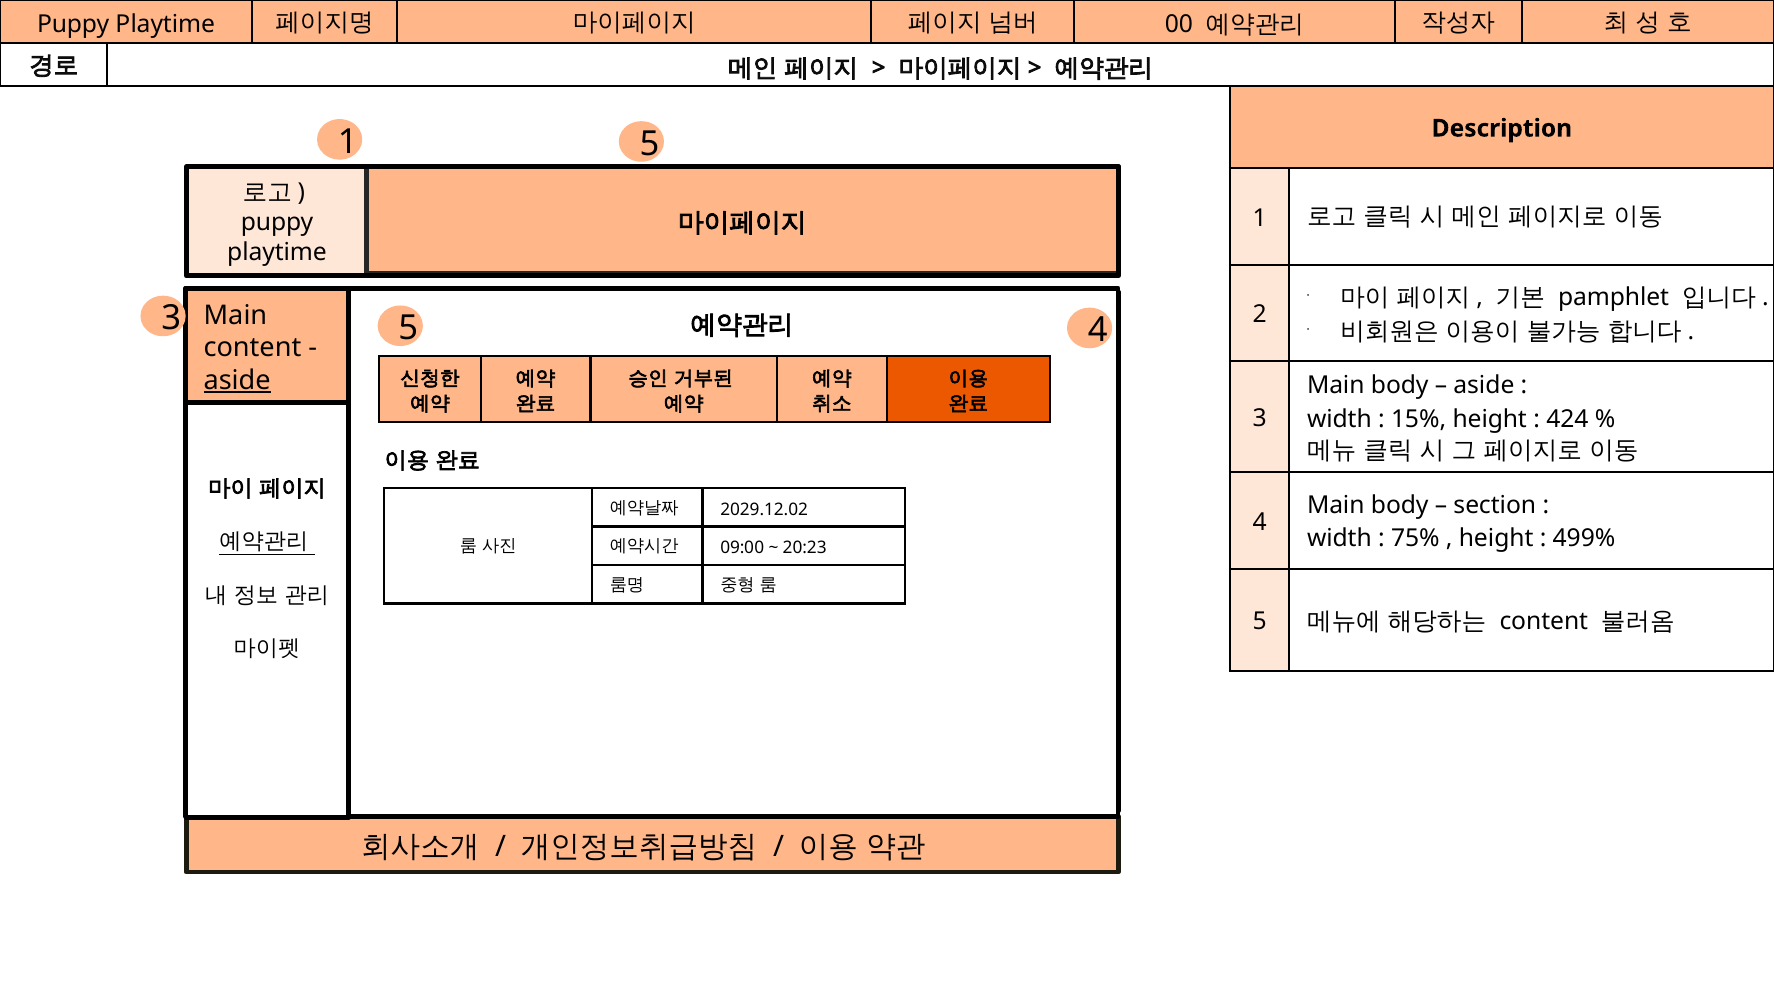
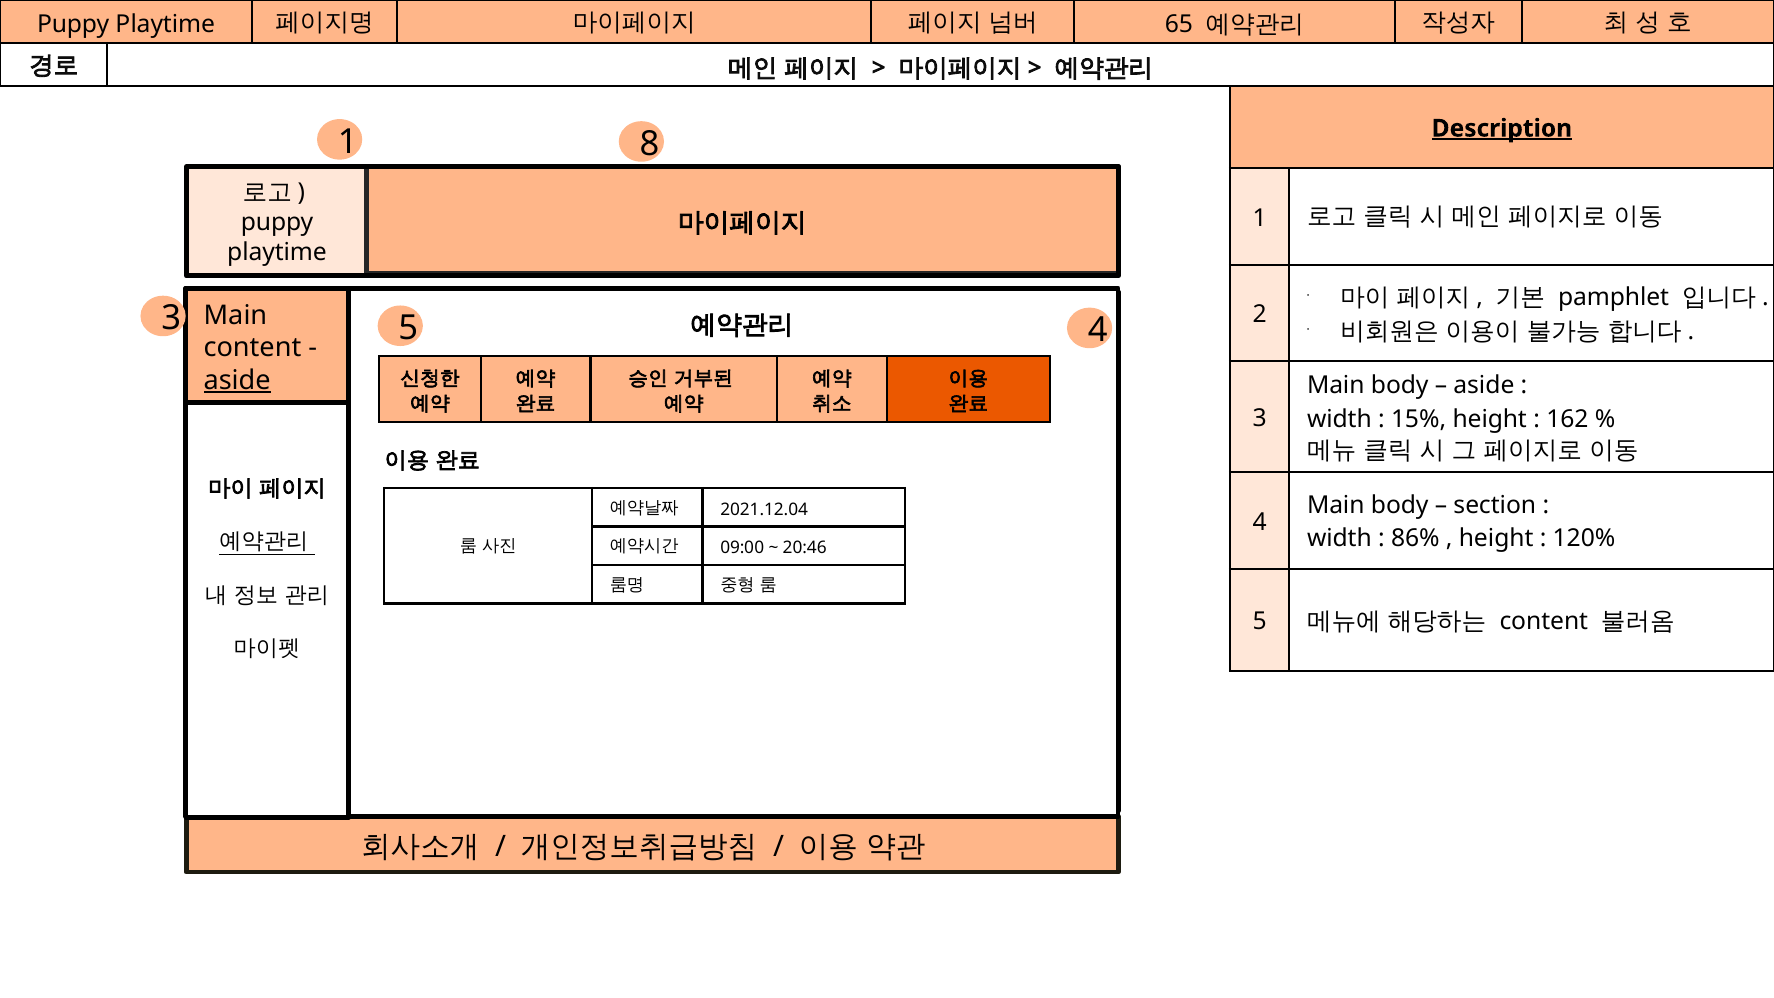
00: 00 -> 65 (1179, 25)
Description underline: none -> present (1502, 128)
1 5: 5 -> 8 (649, 144)
424: 424 -> 162 (1567, 419)
2029.12.02: 2029.12.02 -> 2021.12.04 (764, 509)
75%: 75% -> 86% (1415, 539)
499%: 499% -> 120% (1584, 539)
20:23: 20:23 -> 20:46 (805, 548)
